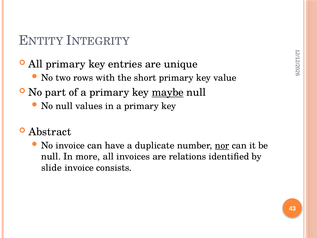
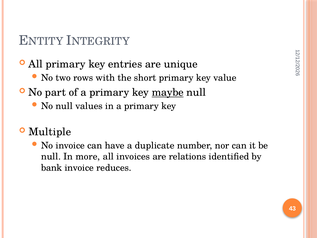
Abstract: Abstract -> Multiple (50, 132)
nor underline: present -> none (222, 145)
slide: slide -> bank (52, 168)
consists: consists -> reduces (114, 168)
